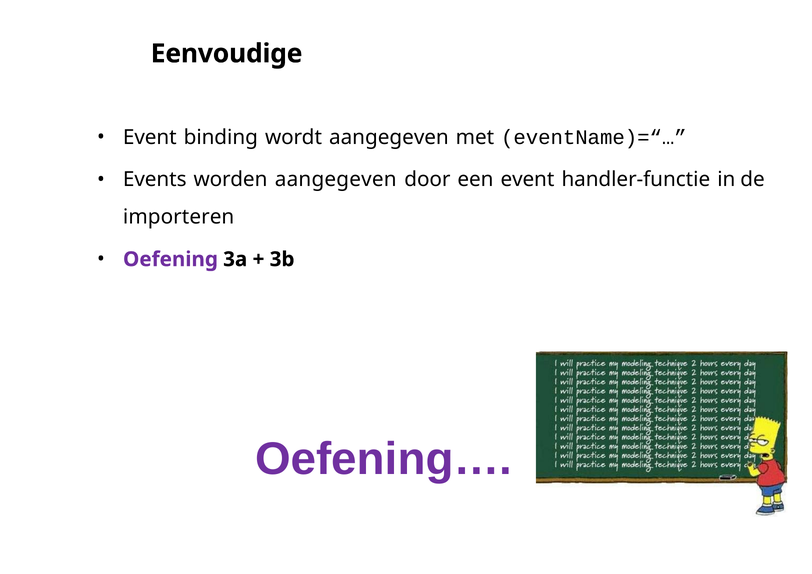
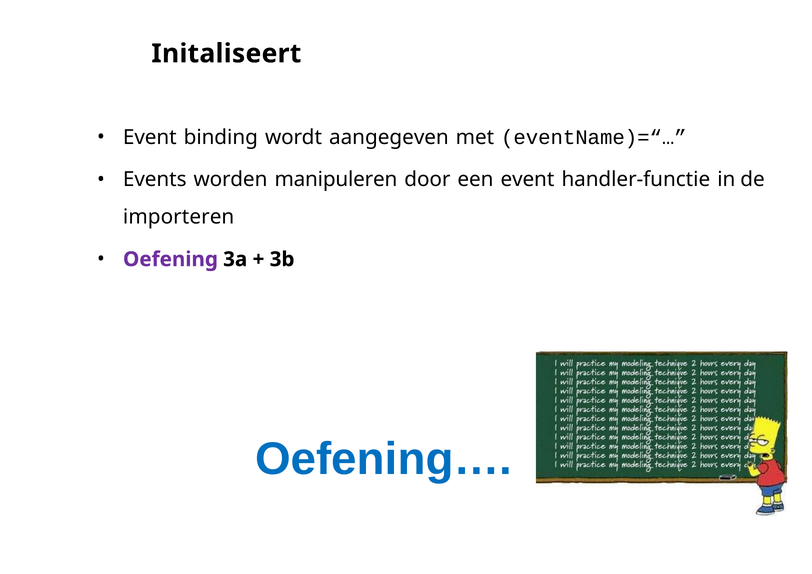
Eenvoudige: Eenvoudige -> Initaliseert (226, 54)
worden aangegeven: aangegeven -> manipuleren (336, 180)
Oefening… colour: purple -> blue (384, 459)
